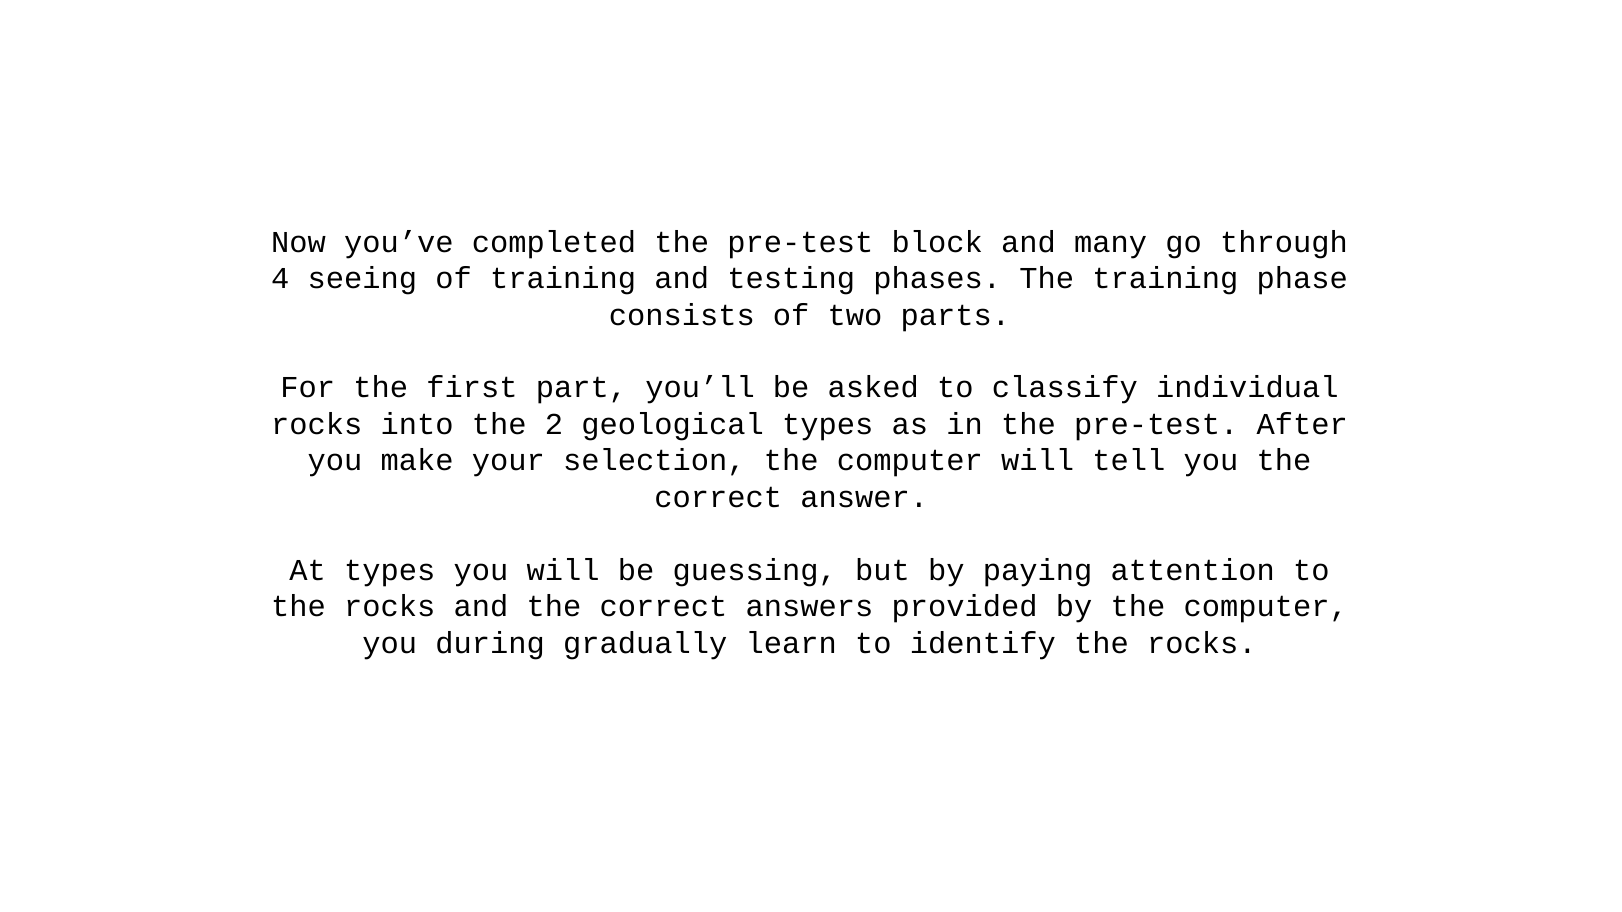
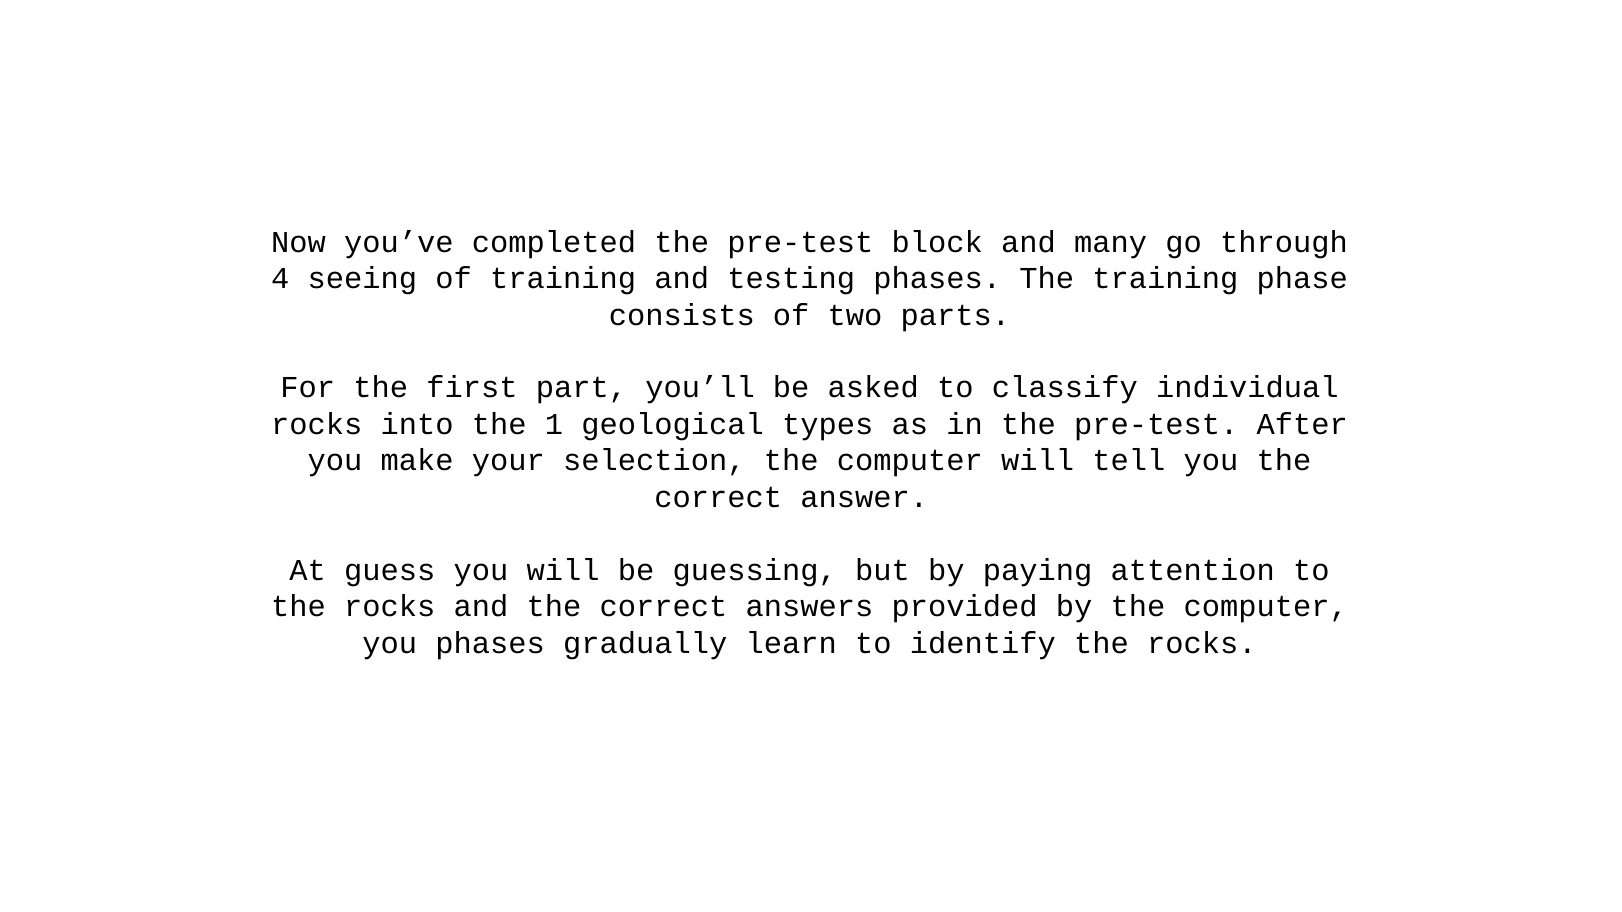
2: 2 -> 1 (554, 425)
At types: types -> guess (390, 571)
you during: during -> phases (490, 644)
